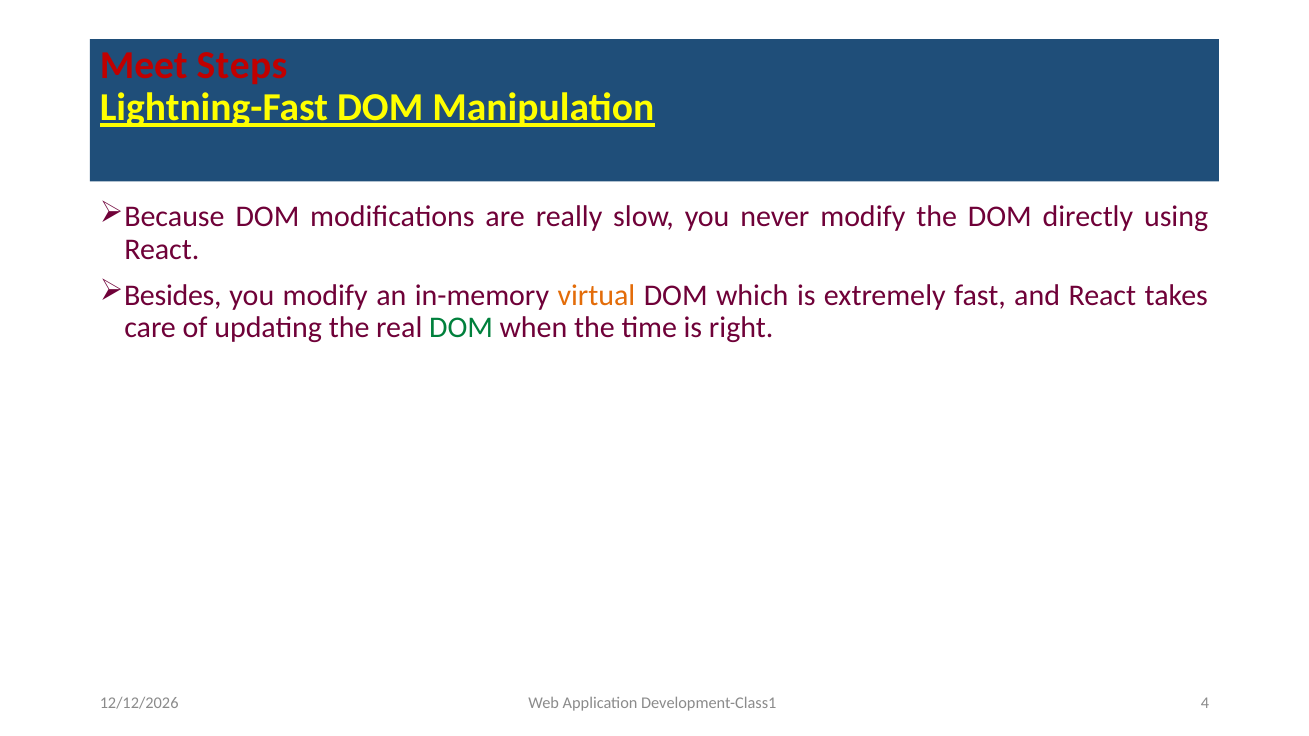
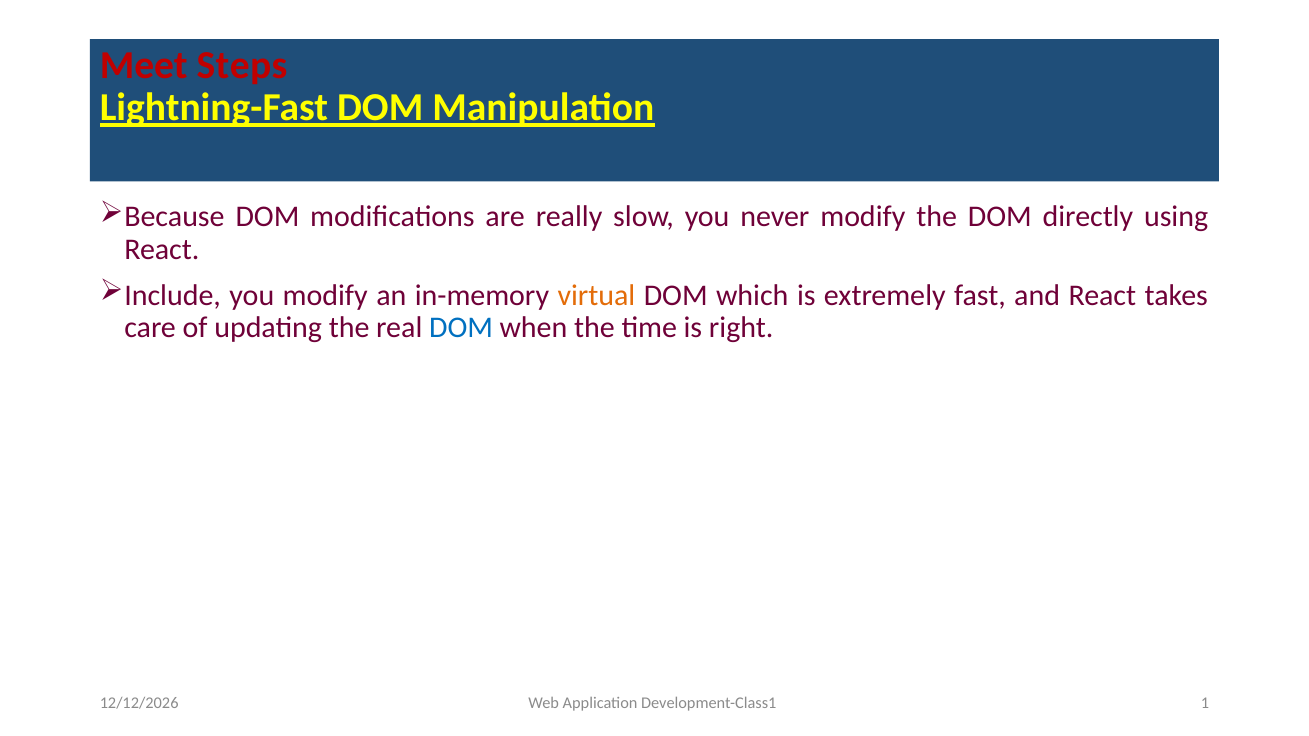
Besides: Besides -> Include (173, 295)
DOM colour: green -> blue (461, 328)
4: 4 -> 1 (1205, 703)
